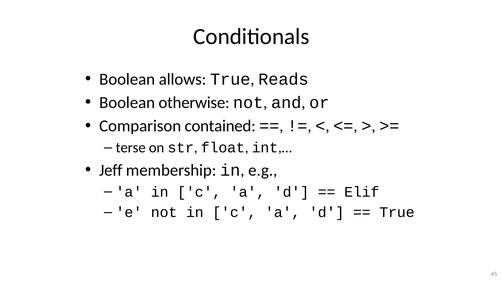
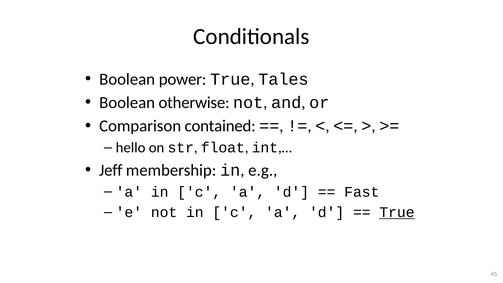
allows: allows -> power (183, 79)
Reads: Reads -> Tales (283, 79)
terse: terse -> hello (131, 148)
Elif: Elif -> Fast (362, 192)
True underline: none -> present (397, 212)
